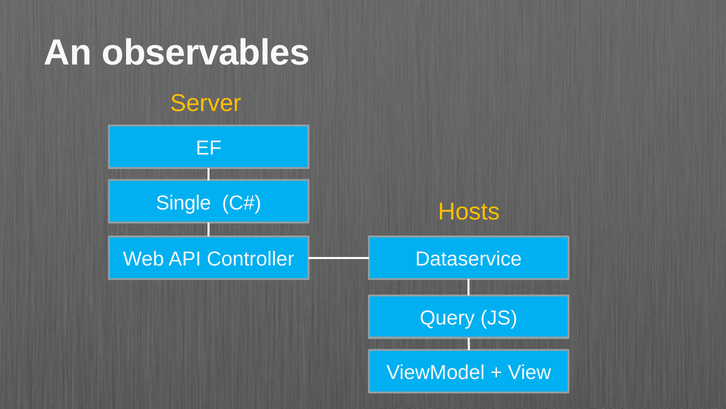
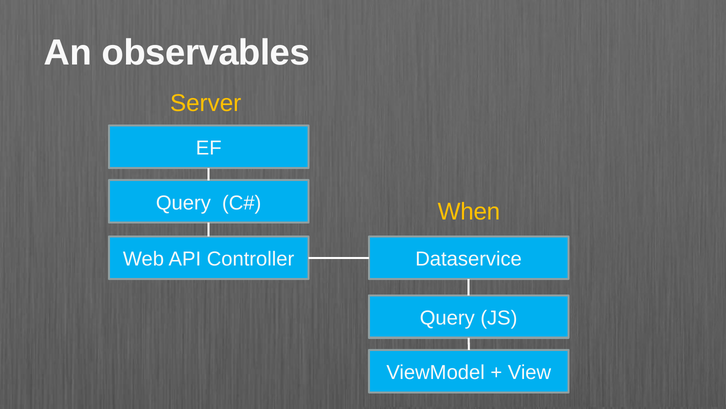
Single: Single -> Query (183, 203)
Hosts: Hosts -> When (469, 211)
